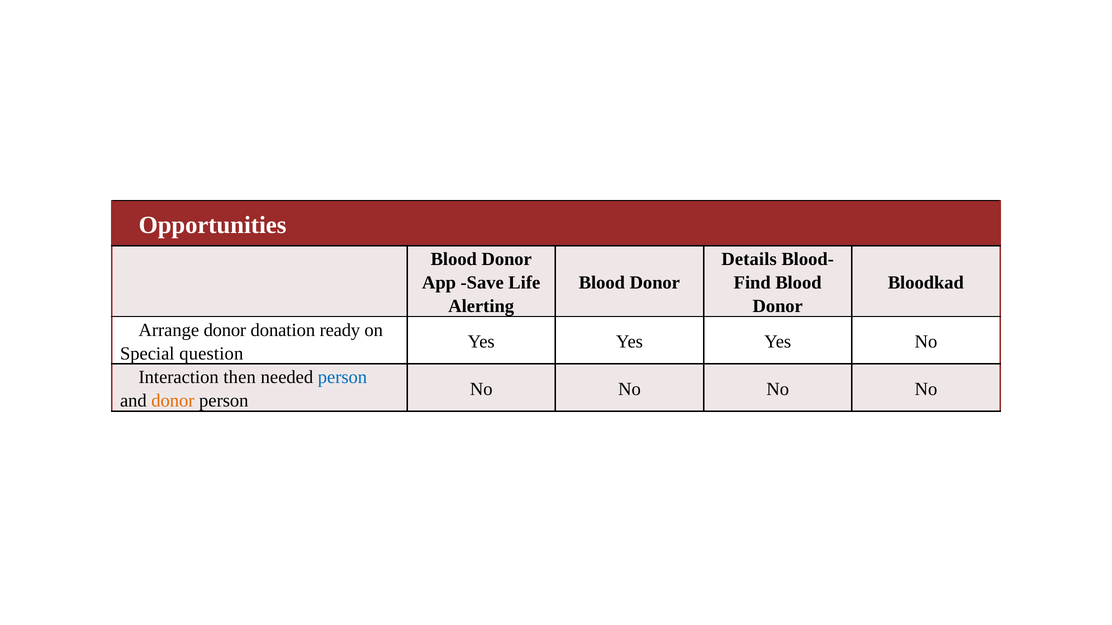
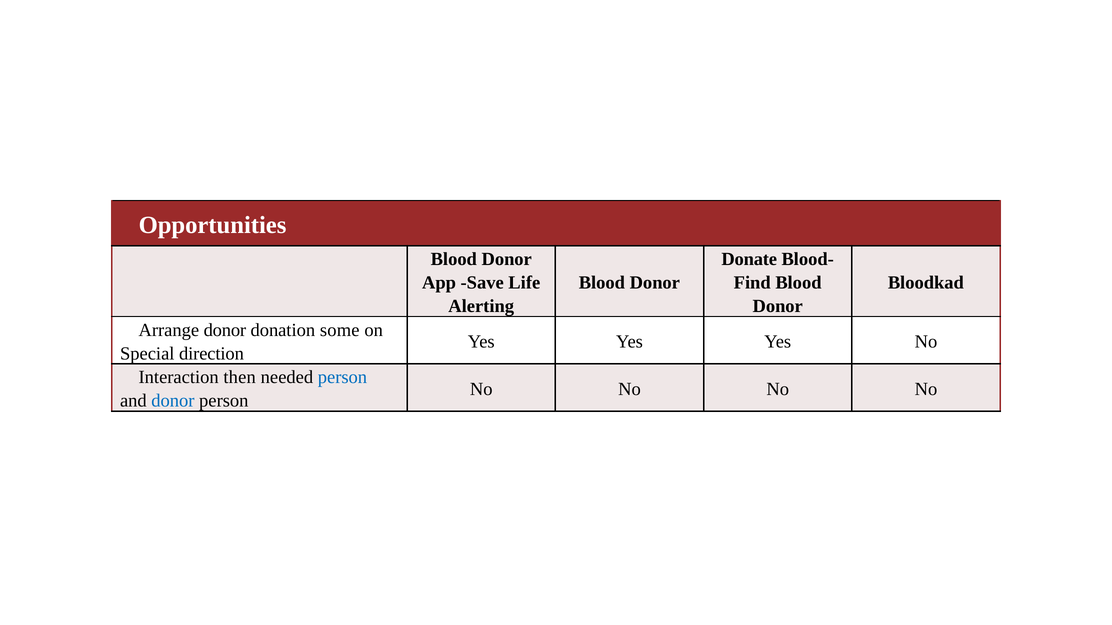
Details: Details -> Donate (749, 259)
ready: ready -> some (340, 330)
question: question -> direction (211, 354)
donor colour: orange -> blue (173, 401)
